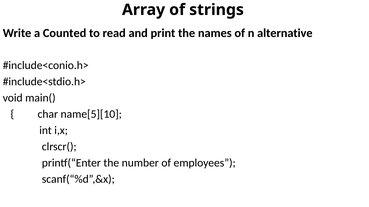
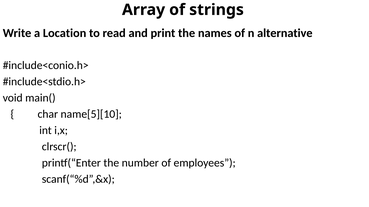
Counted: Counted -> Location (65, 33)
